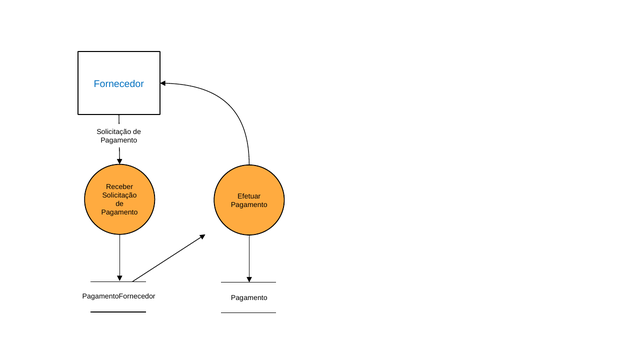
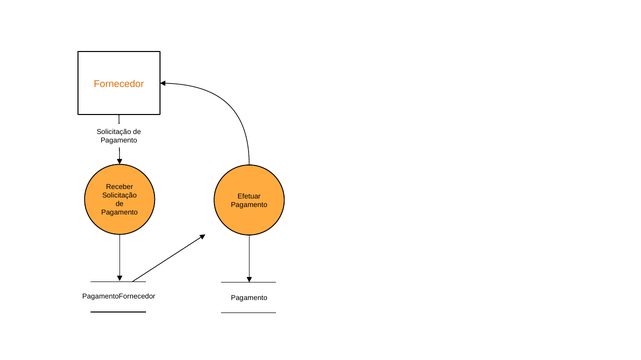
Fornecedor colour: blue -> orange (119, 84)
